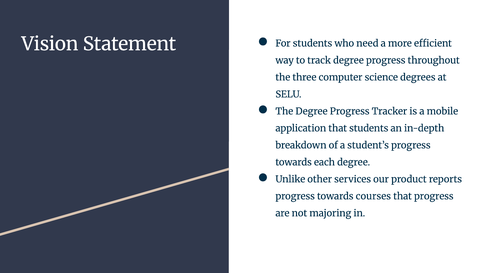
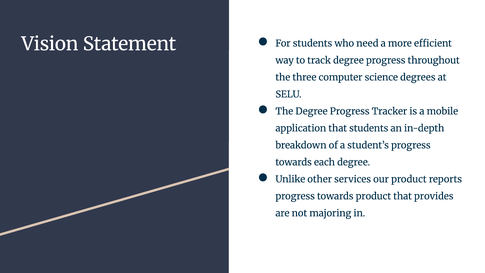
towards courses: courses -> product (373, 196)
that progress: progress -> provides (434, 196)
